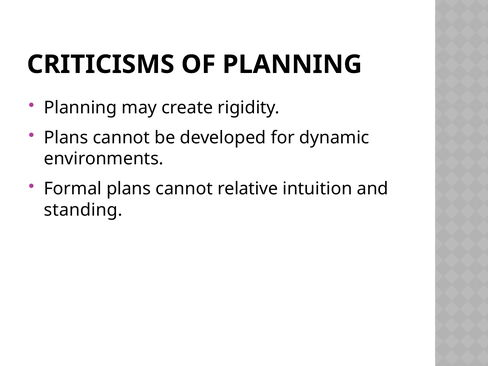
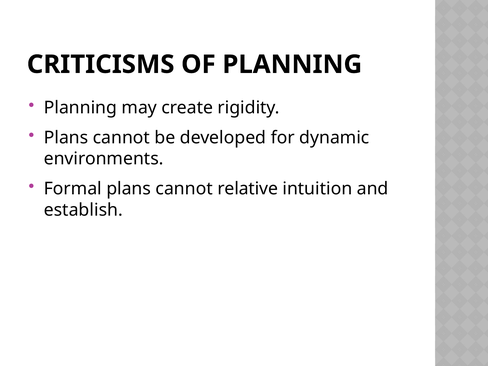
standing: standing -> establish (83, 210)
